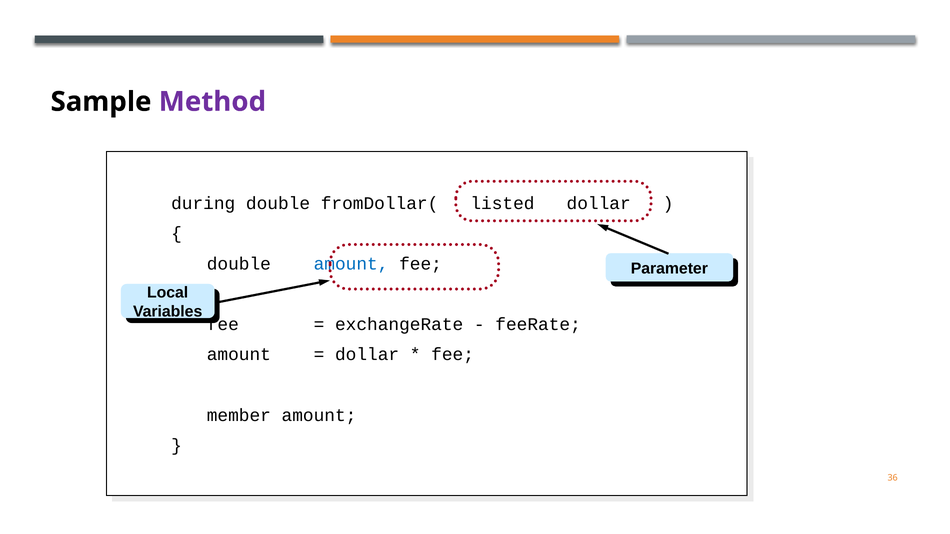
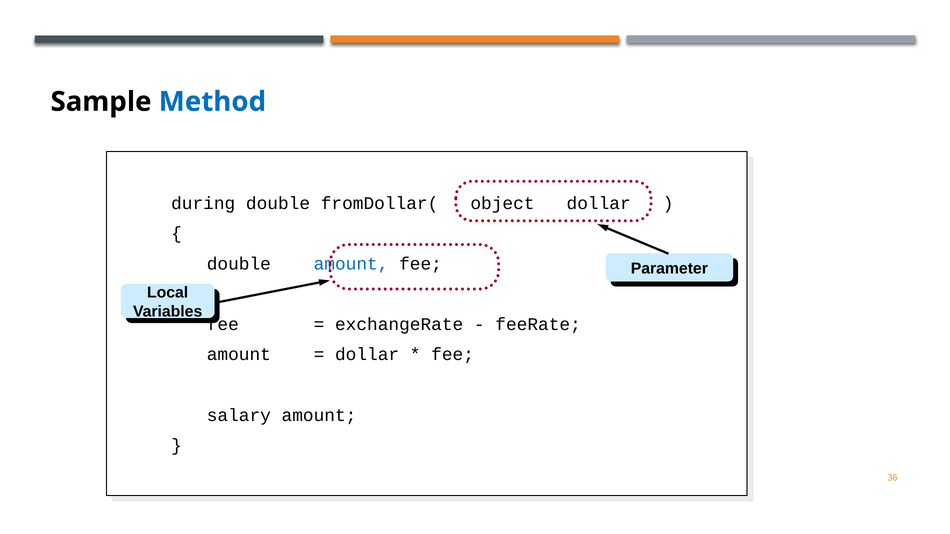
Method colour: purple -> blue (212, 102)
listed: listed -> object (502, 203)
member: member -> salary (239, 415)
